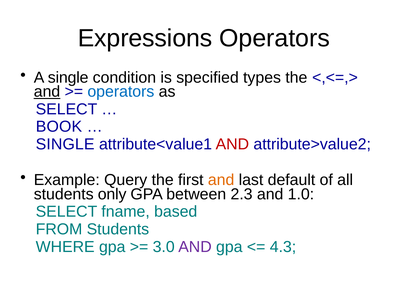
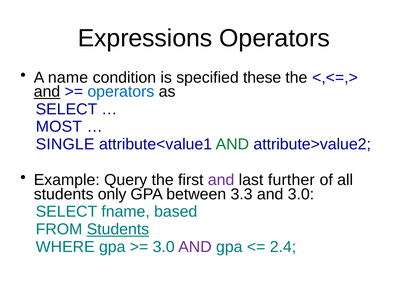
A single: single -> name (68, 77)
types: types -> these (262, 77)
BOOK: BOOK -> MOST (59, 127)
AND colour: red -> green (232, 144)
and colour: orange -> purple (221, 180)
default: default -> further (291, 180)
2.3: 2.3 -> 3.3 (242, 194)
and 1.0: 1.0 -> 3.0 (301, 194)
Students underline: none -> present (118, 229)
4.3: 4.3 -> 2.4 (283, 247)
